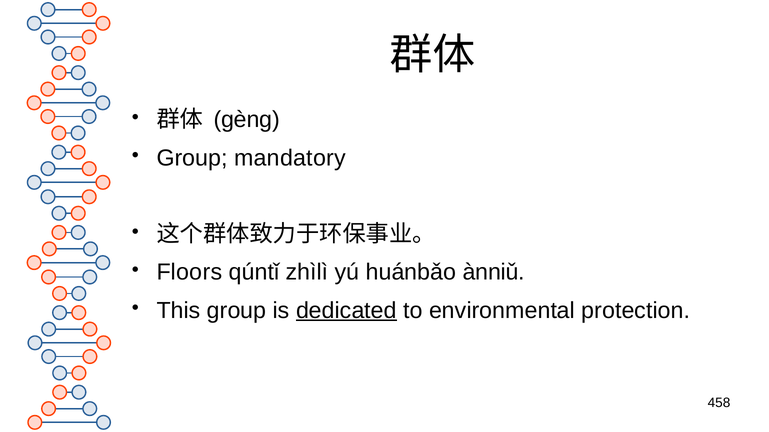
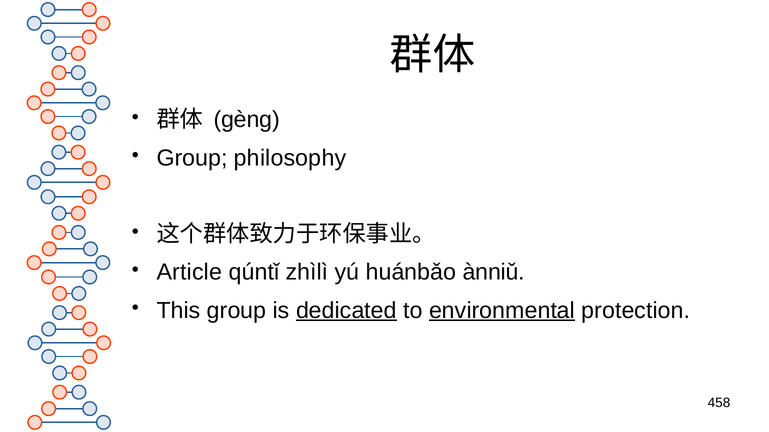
mandatory: mandatory -> philosophy (290, 158)
Floors: Floors -> Article (189, 273)
environmental underline: none -> present (502, 311)
